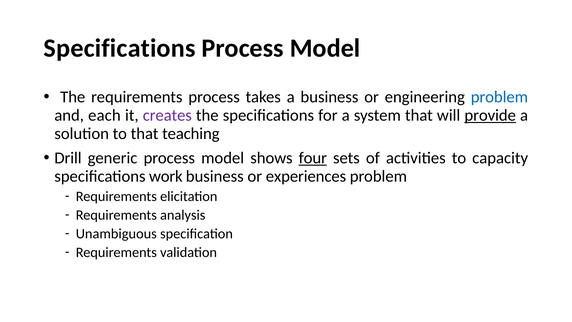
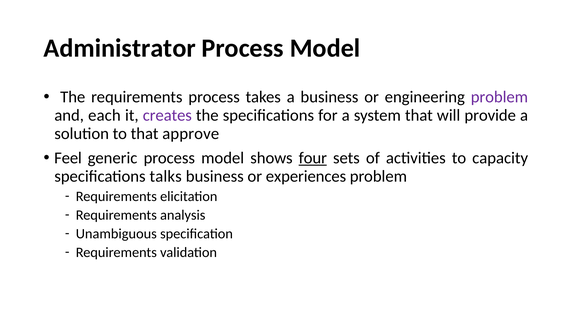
Specifications: Specifications -> Administrator (120, 48)
problem colour: blue -> purple (499, 97)
provide underline: present -> none (490, 115)
teaching: teaching -> approve (191, 134)
Drill: Drill -> Feel (68, 158)
work: work -> talks (166, 176)
